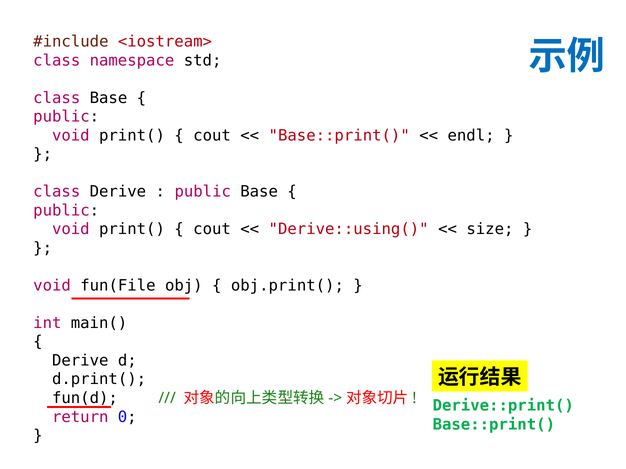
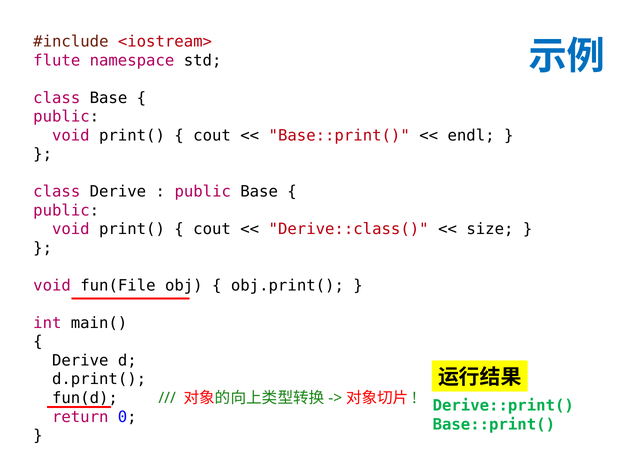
class: class -> flute (57, 60)
Derive::using(: Derive::using( -> Derive::class( (349, 229)
